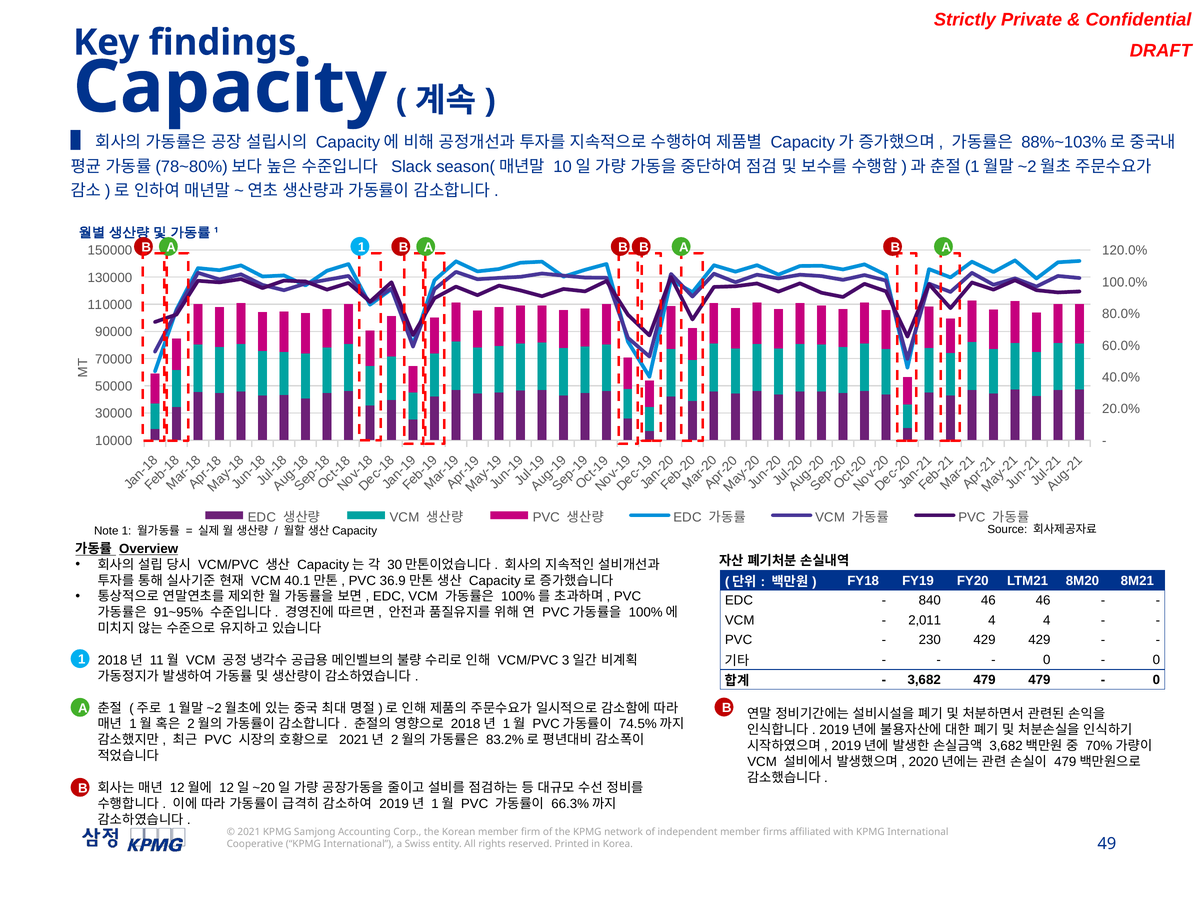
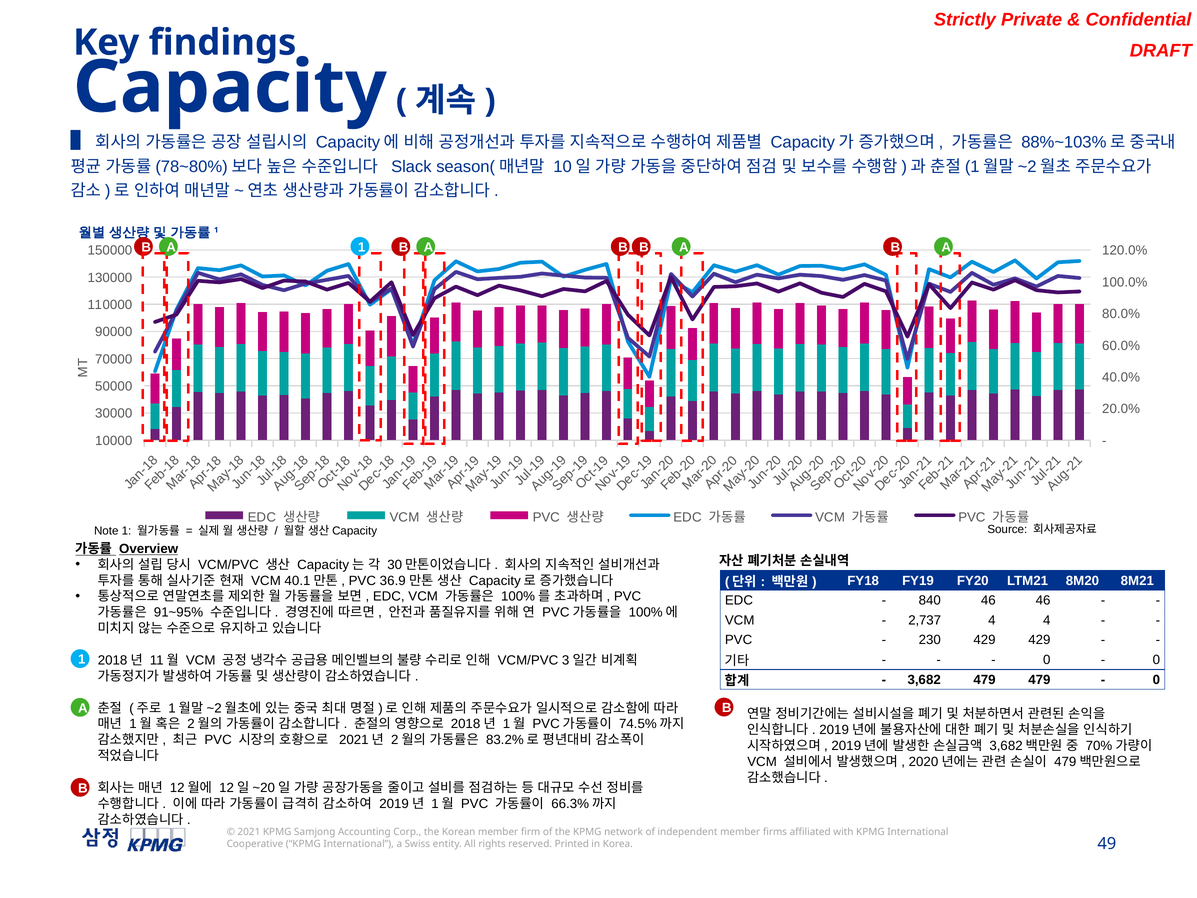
2,011: 2,011 -> 2,737 (925, 620)
